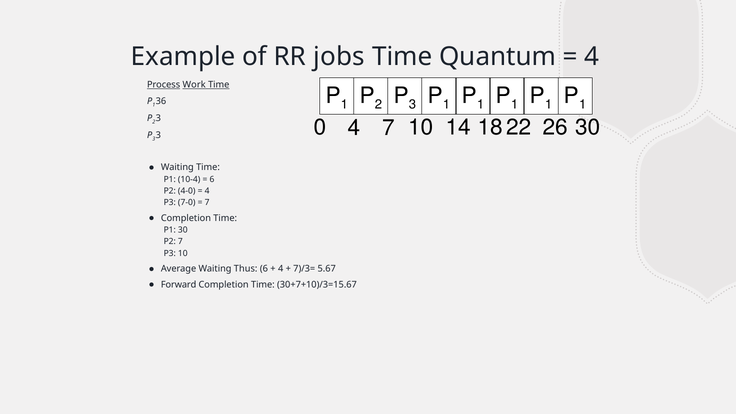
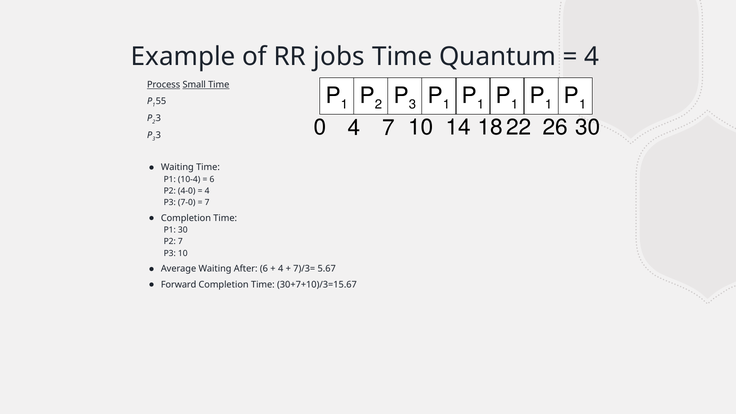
Work: Work -> Small (194, 85)
36: 36 -> 55 (161, 101)
Thus: Thus -> After (246, 269)
